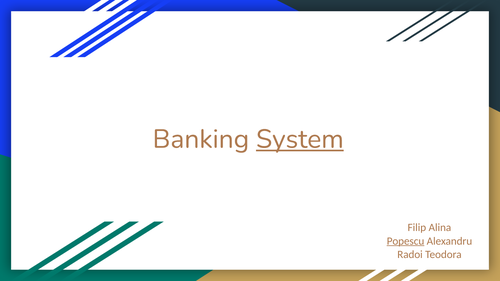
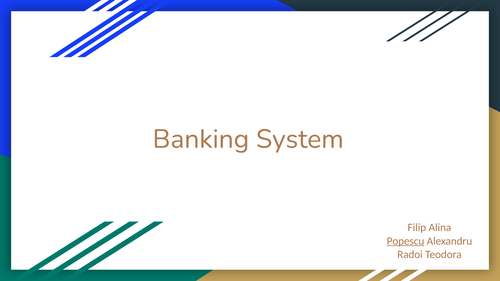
System underline: present -> none (300, 139)
